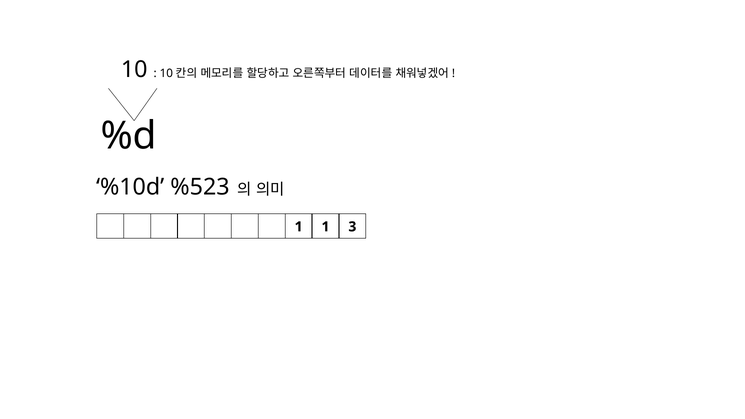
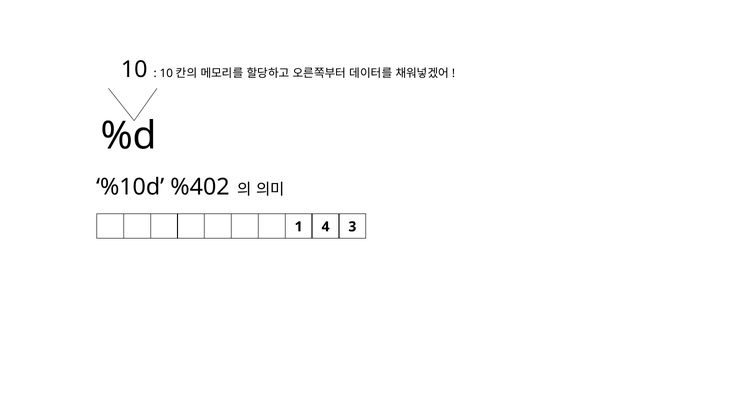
%523: %523 -> %402 (200, 187)
1 1: 1 -> 4 (326, 227)
